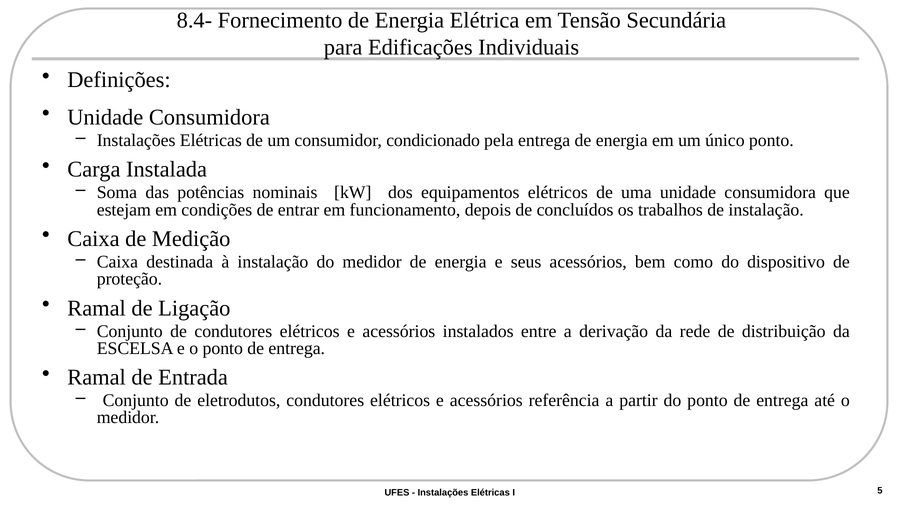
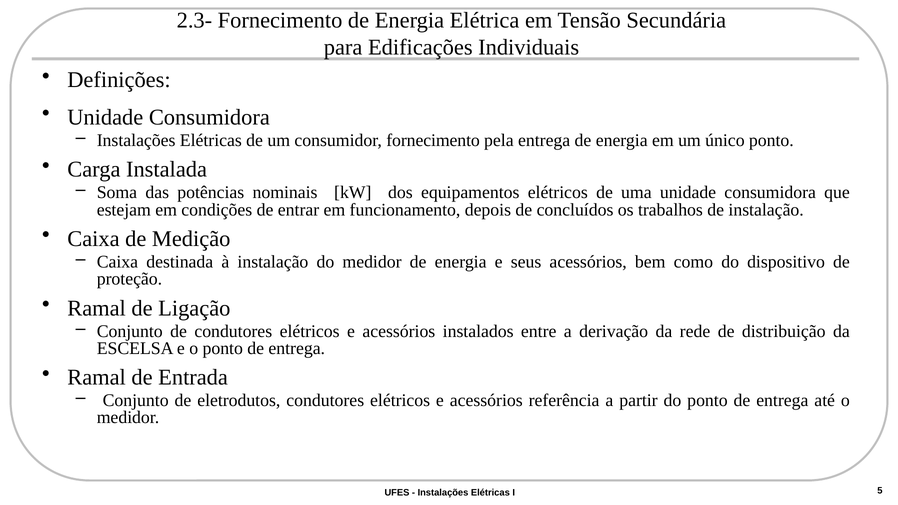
8.4-: 8.4- -> 2.3- (194, 20)
consumidor condicionado: condicionado -> fornecimento (433, 140)
